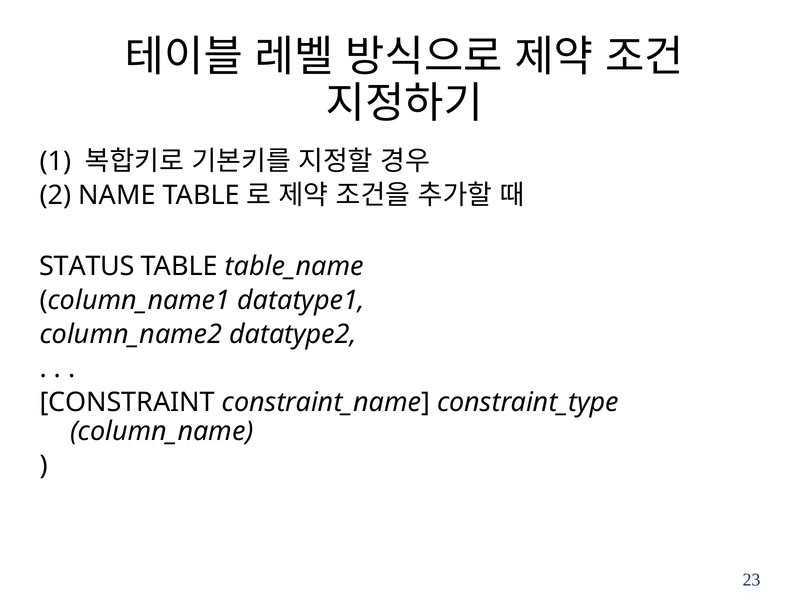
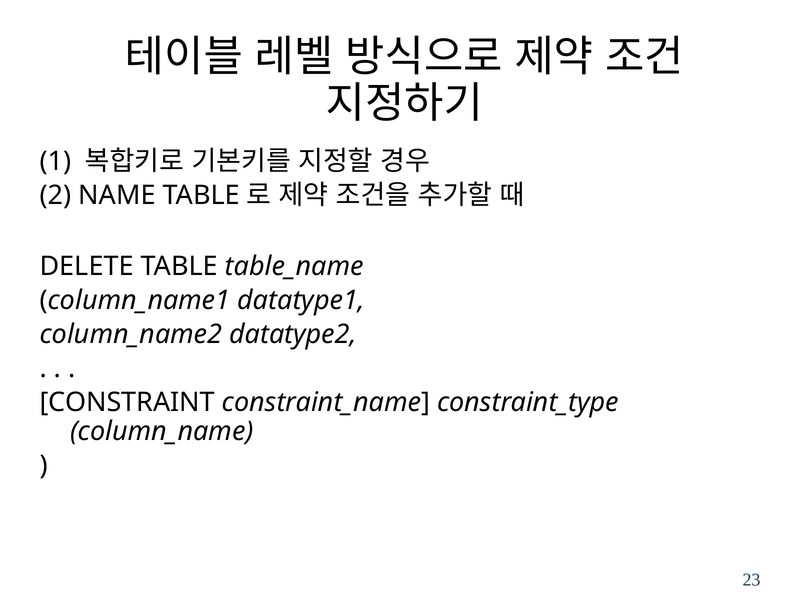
STATUS: STATUS -> DELETE (87, 266)
